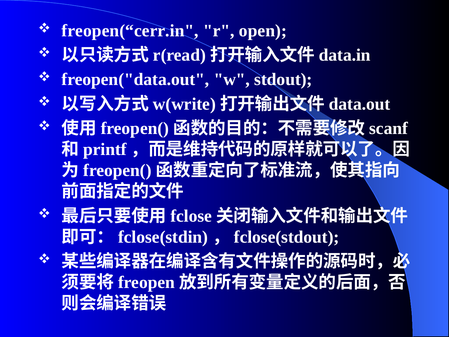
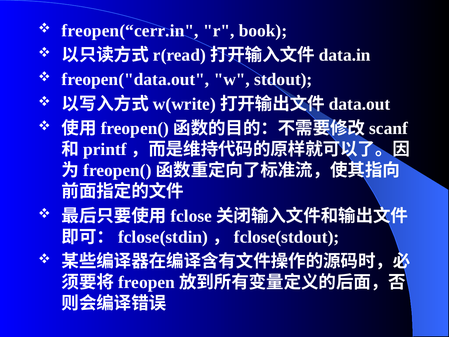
open: open -> book (263, 31)
